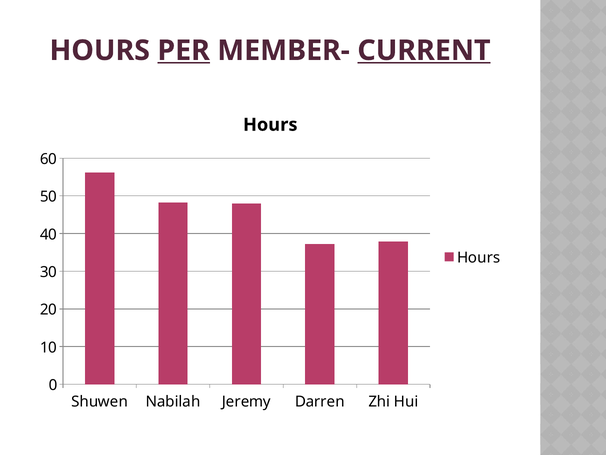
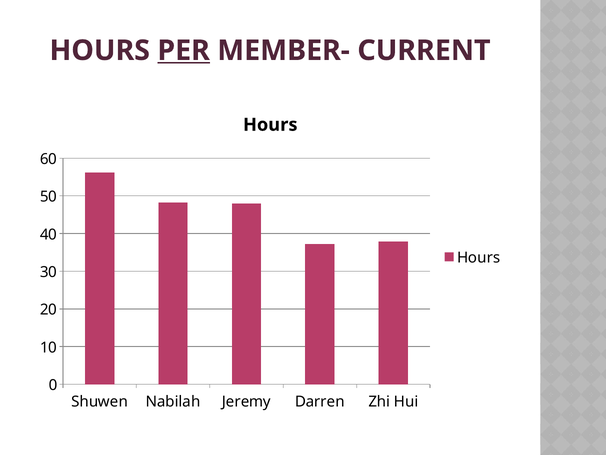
CURRENT underline: present -> none (424, 50)
